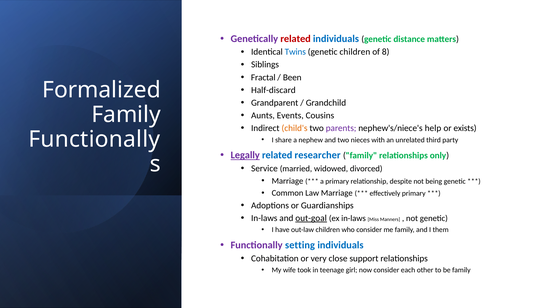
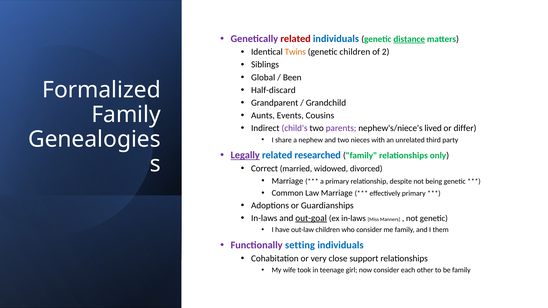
distance underline: none -> present (409, 39)
Twins colour: blue -> orange (295, 52)
8: 8 -> 2 (386, 52)
Fractal: Fractal -> Global (263, 77)
child's colour: orange -> purple (295, 128)
help: help -> lived (433, 128)
exists: exists -> differ (465, 128)
Functionally: Functionally -> Genealogies (94, 139)
researcher: researcher -> researched (318, 155)
Service: Service -> Correct (264, 169)
